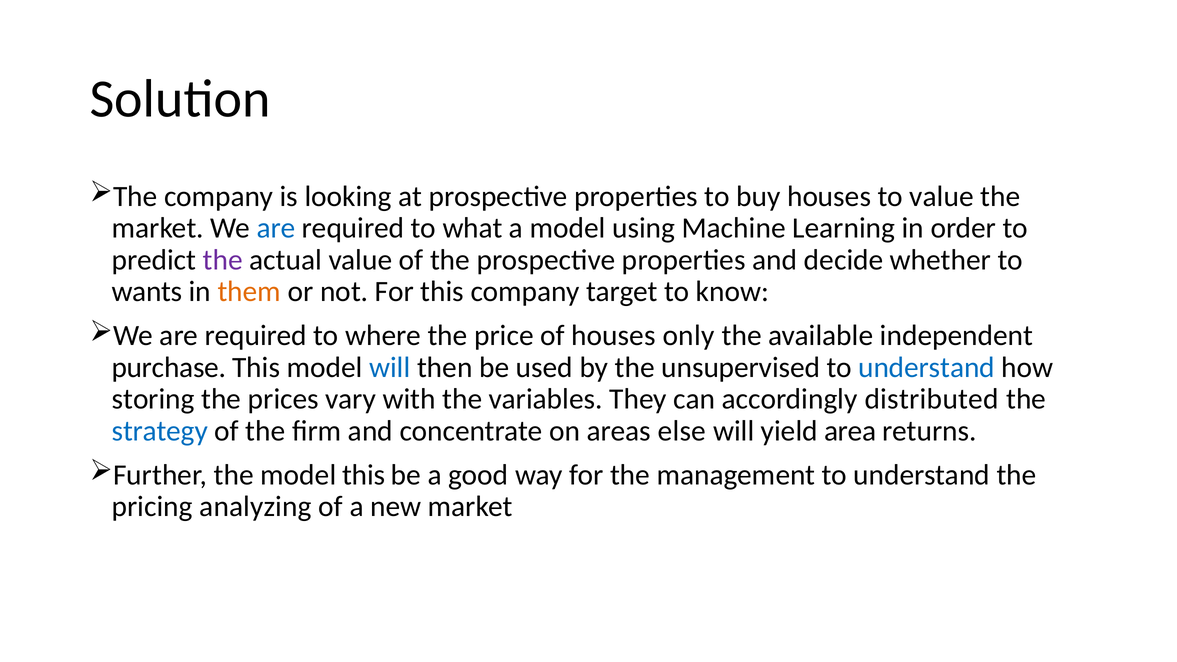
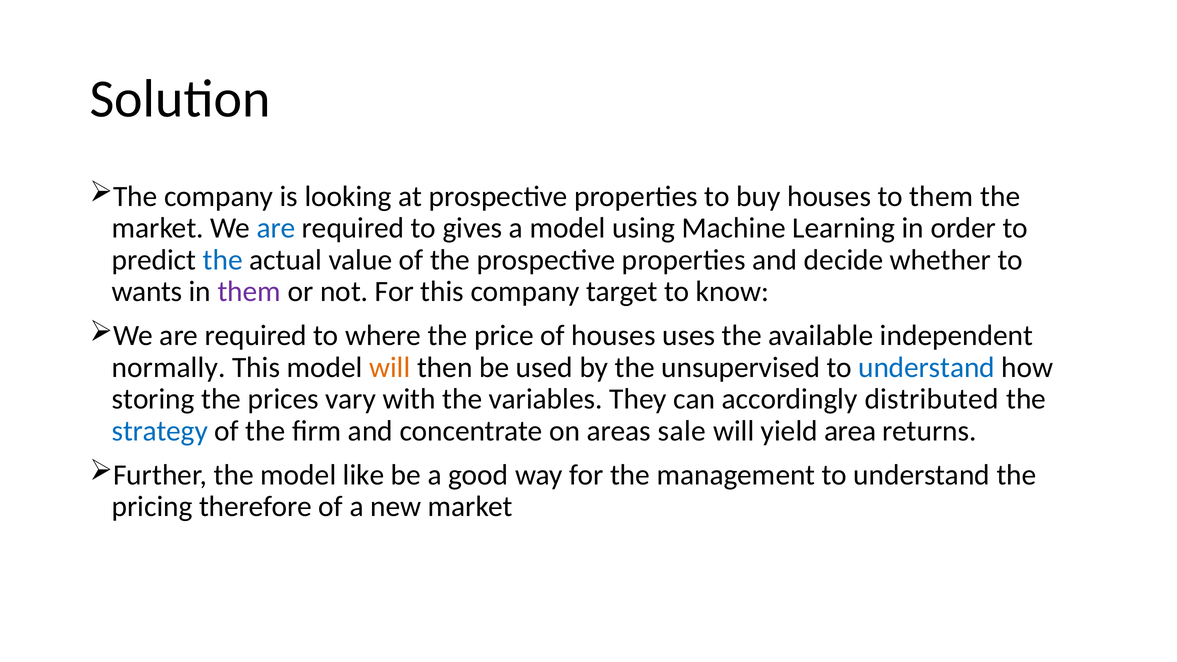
to value: value -> them (941, 196)
what: what -> gives (472, 228)
the colour: purple -> blue (223, 260)
them colour: orange -> purple (249, 292)
only: only -> uses (689, 336)
purchase: purchase -> normally (169, 367)
will colour: blue -> orange (390, 367)
else: else -> sale (682, 431)
model this: this -> like (364, 475)
analyzing: analyzing -> therefore (256, 507)
